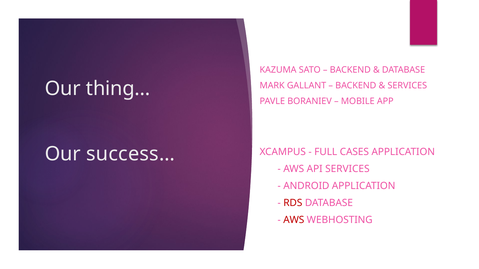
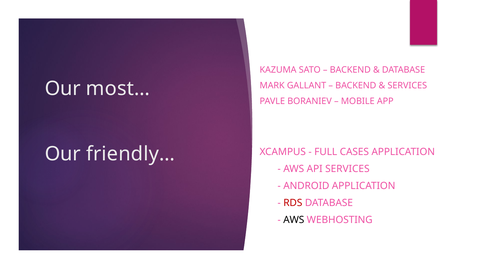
thing…: thing… -> most… (118, 89)
success…: success… -> friendly… (131, 154)
AWS colour: red -> black (294, 220)
